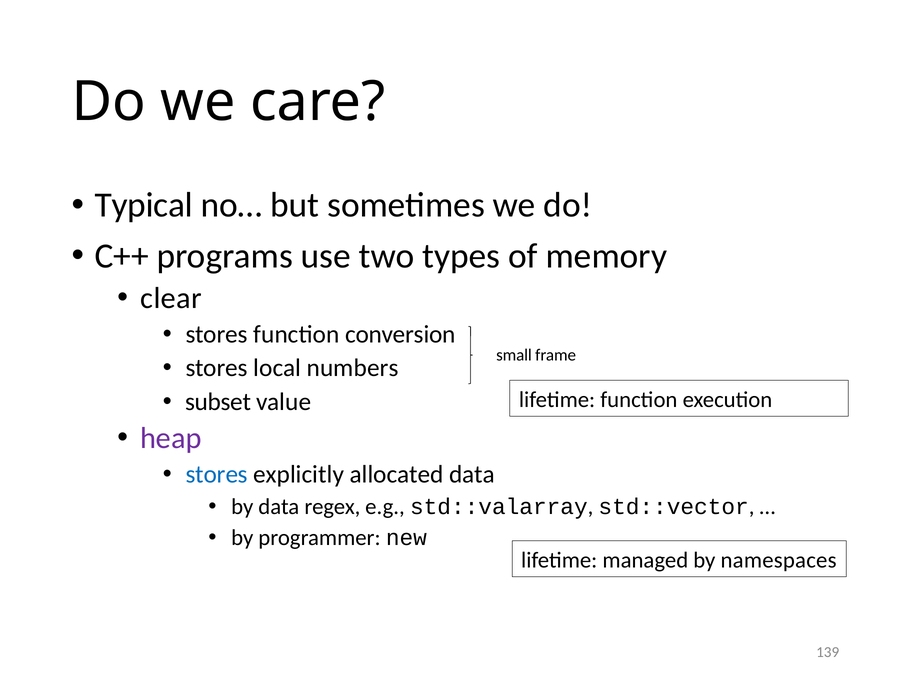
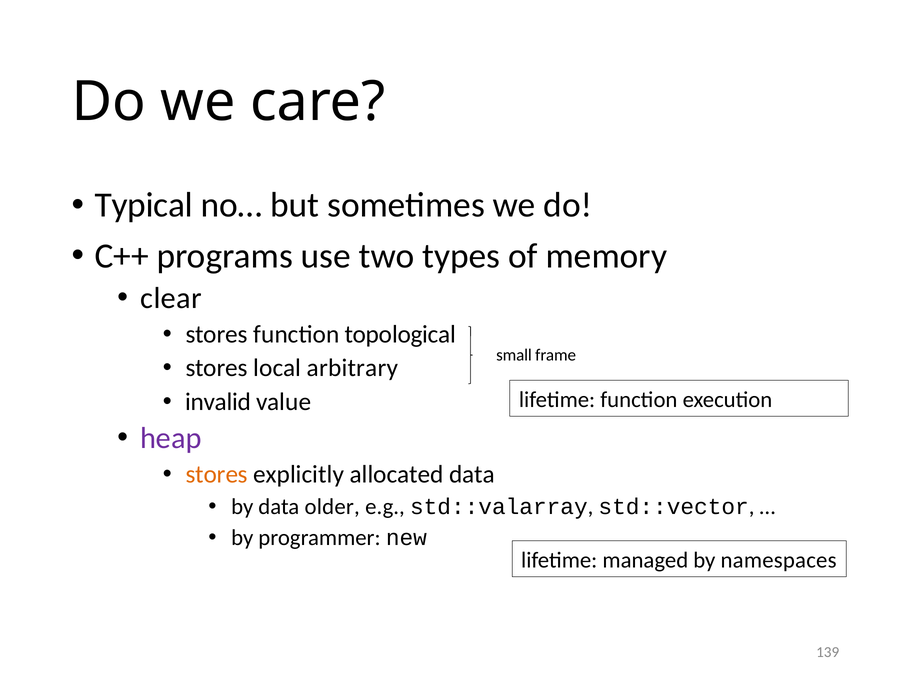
conversion: conversion -> topological (400, 335)
numbers: numbers -> arbitrary (353, 368)
subset: subset -> invalid (218, 402)
stores colour: blue -> orange (217, 475)
regex: regex -> older (332, 507)
